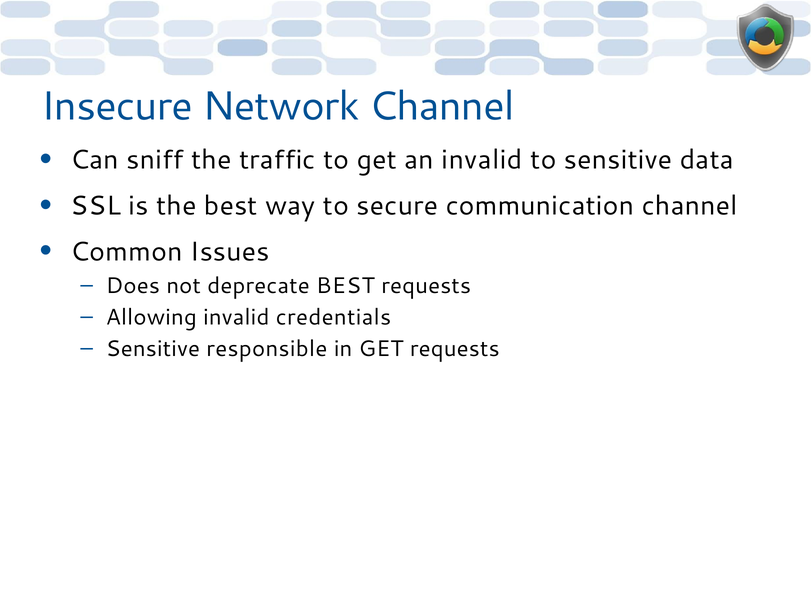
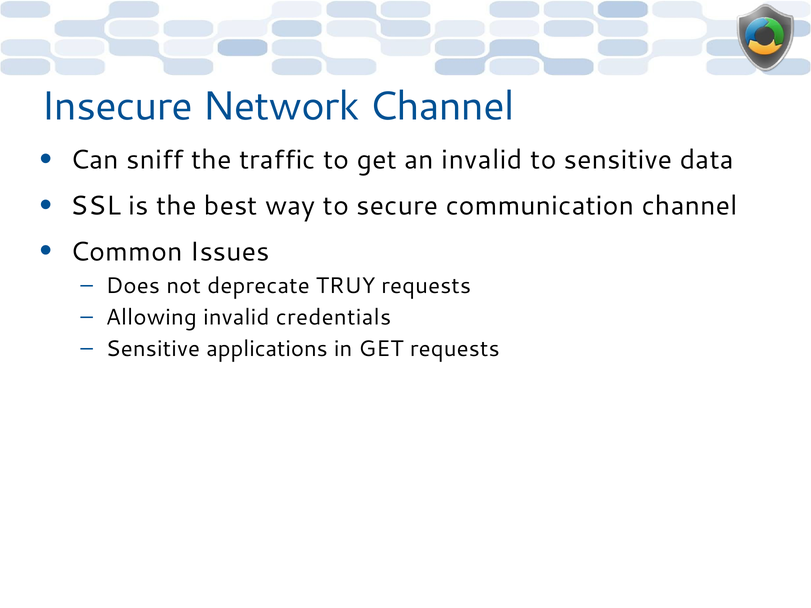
deprecate BEST: BEST -> TRUY (346, 286)
responsible: responsible -> applications (267, 349)
